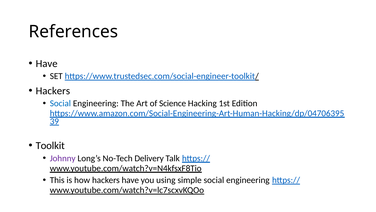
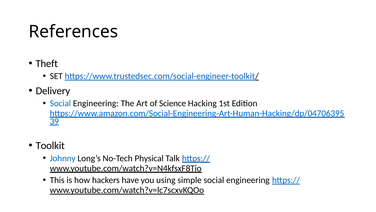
Have: Have -> Theft (47, 63)
Hackers: Hackers -> Delivery (53, 91)
Johnny colour: purple -> blue (63, 158)
Delivery: Delivery -> Physical (149, 158)
